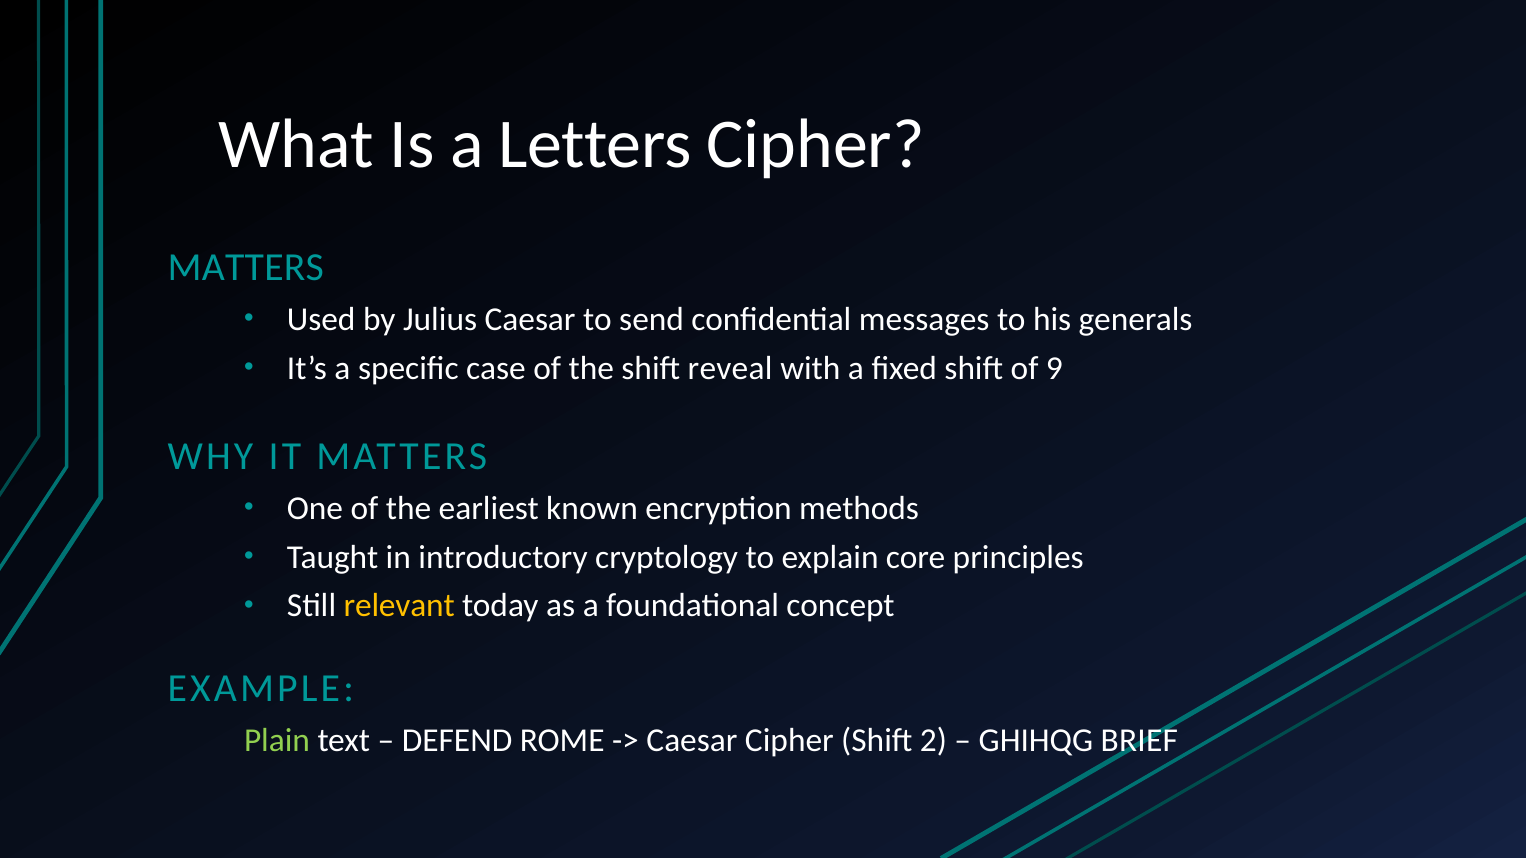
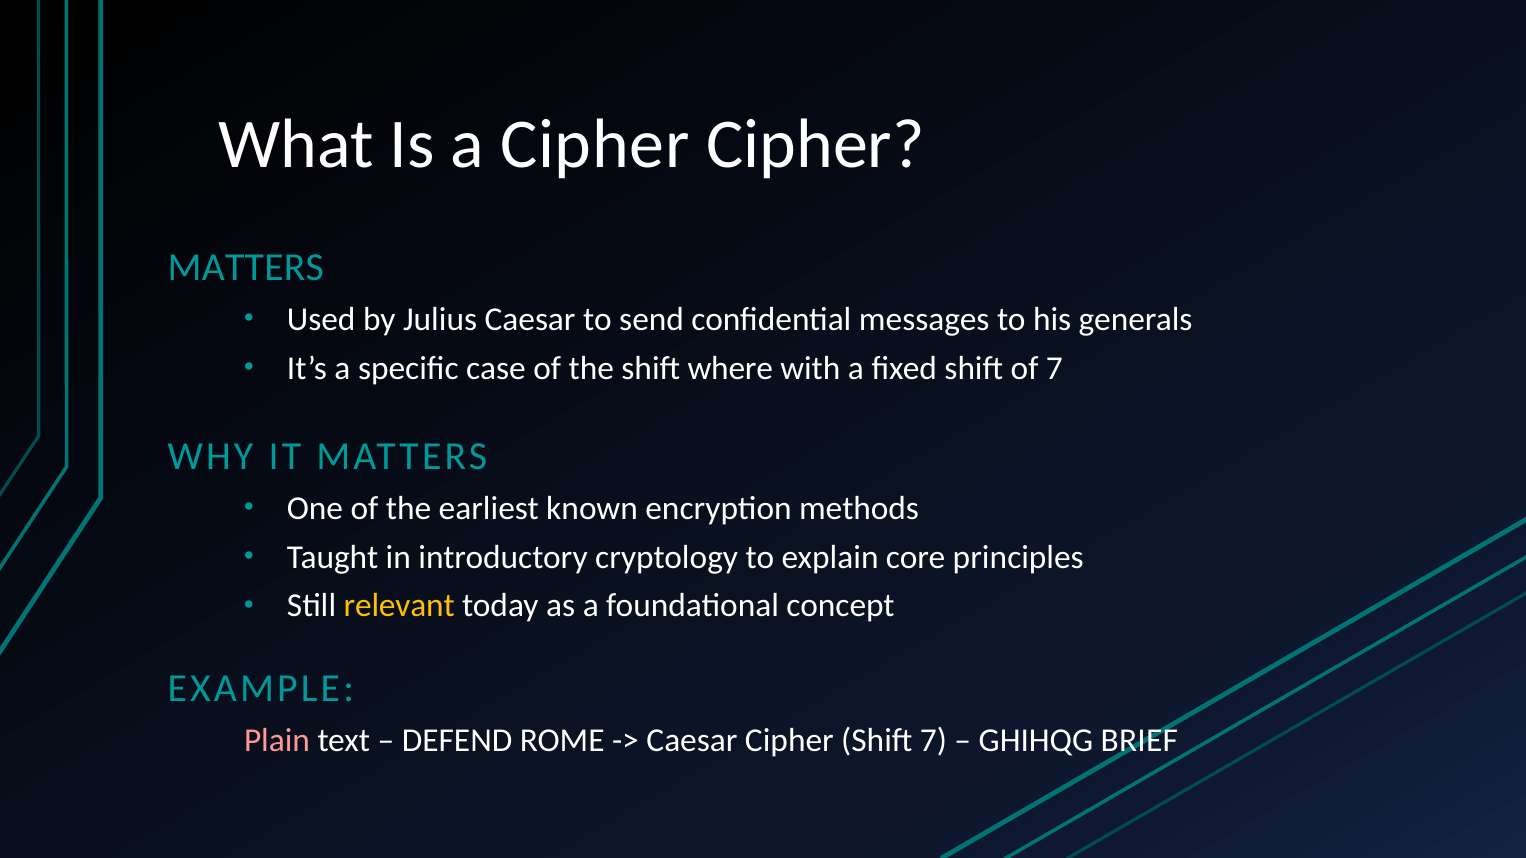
a Letters: Letters -> Cipher (595, 145)
reveal: reveal -> where (730, 368)
of 9: 9 -> 7 (1054, 368)
Plain colour: light green -> pink (277, 741)
Shift 2: 2 -> 7 (933, 741)
